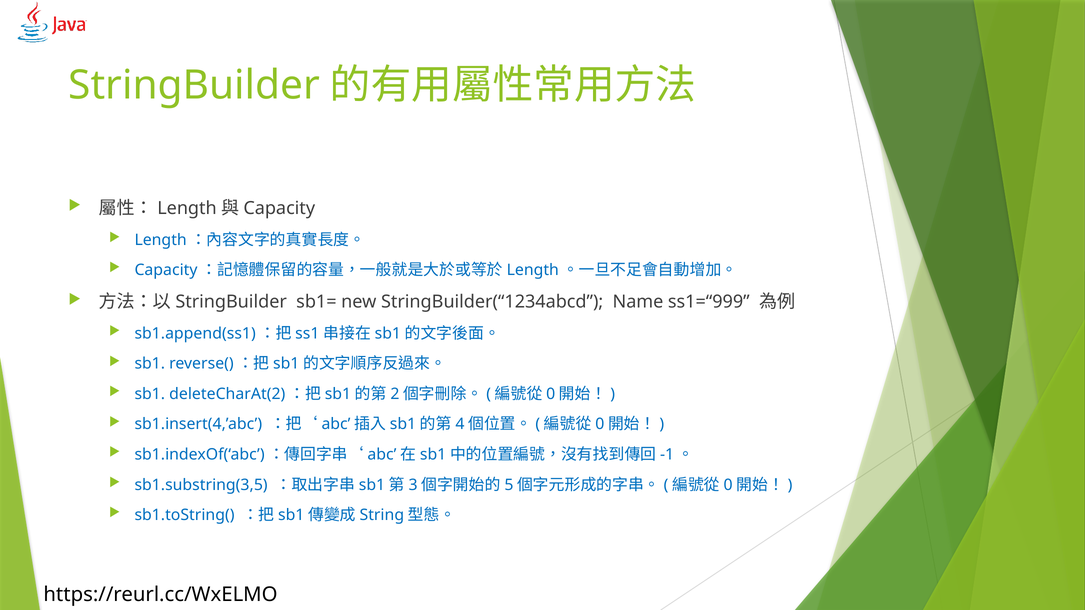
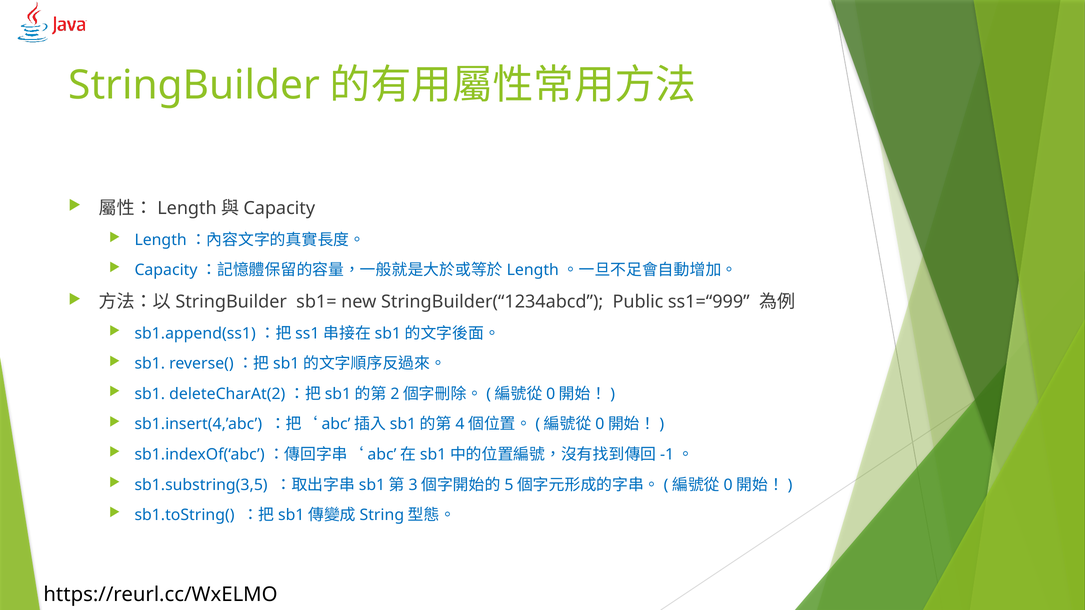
Name: Name -> Public (638, 302)
